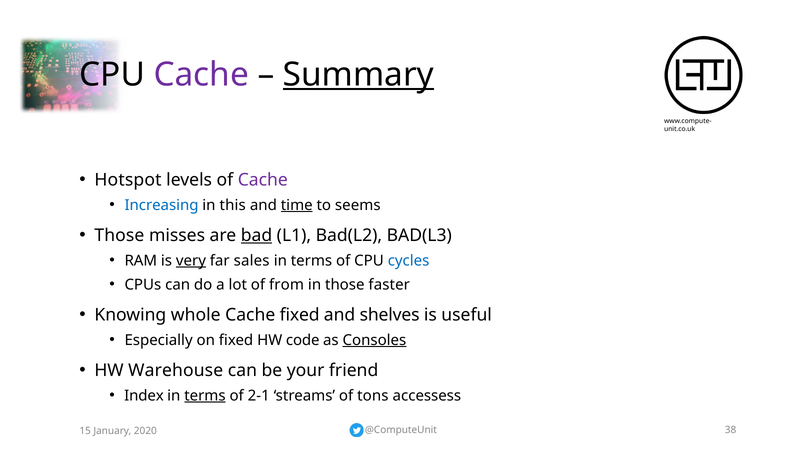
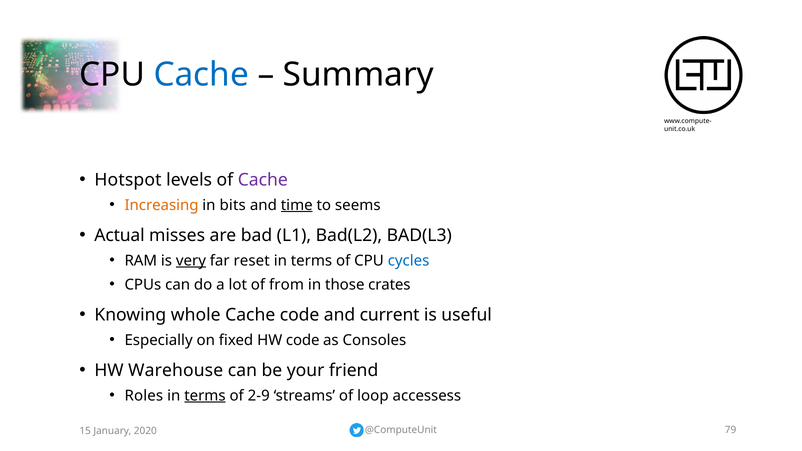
Cache colour: purple -> blue (201, 75)
Summary underline: present -> none (358, 75)
Increasing colour: blue -> orange (162, 205)
this: this -> bits (233, 205)
Those: Those -> Actual (120, 235)
bad underline: present -> none (256, 235)
sales: sales -> reset (252, 261)
faster: faster -> crates (389, 285)
Cache fixed: fixed -> code (300, 315)
shelves: shelves -> current (390, 315)
Consoles underline: present -> none (374, 340)
Index: Index -> Roles (144, 396)
2-1: 2-1 -> 2-9 (259, 396)
tons: tons -> loop (373, 396)
38: 38 -> 79 (731, 430)
